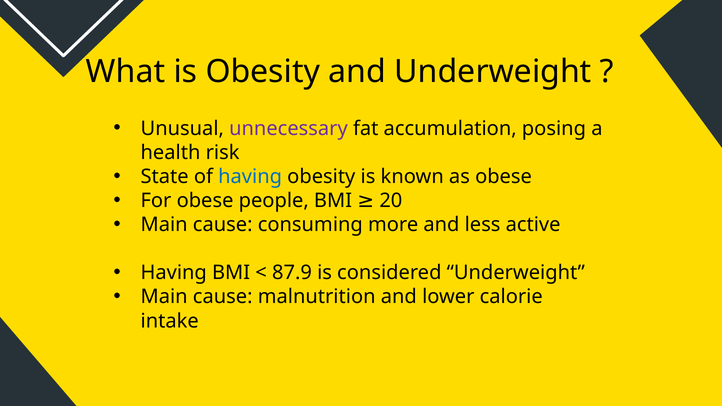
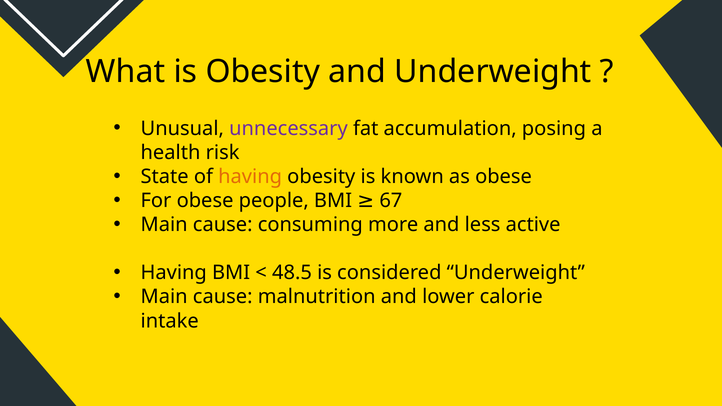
having colour: blue -> orange (250, 177)
20: 20 -> 67 (391, 201)
87.9: 87.9 -> 48.5 (292, 273)
